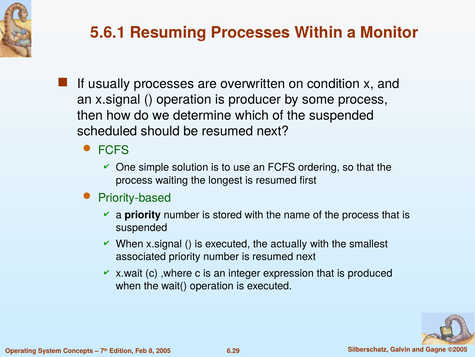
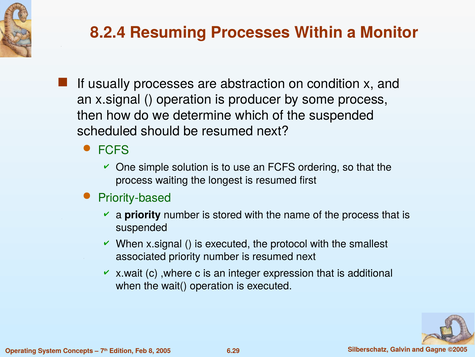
5.6.1: 5.6.1 -> 8.2.4 (108, 33)
overwritten: overwritten -> abstraction (253, 83)
actually: actually -> protocol (289, 244)
produced: produced -> additional (370, 273)
